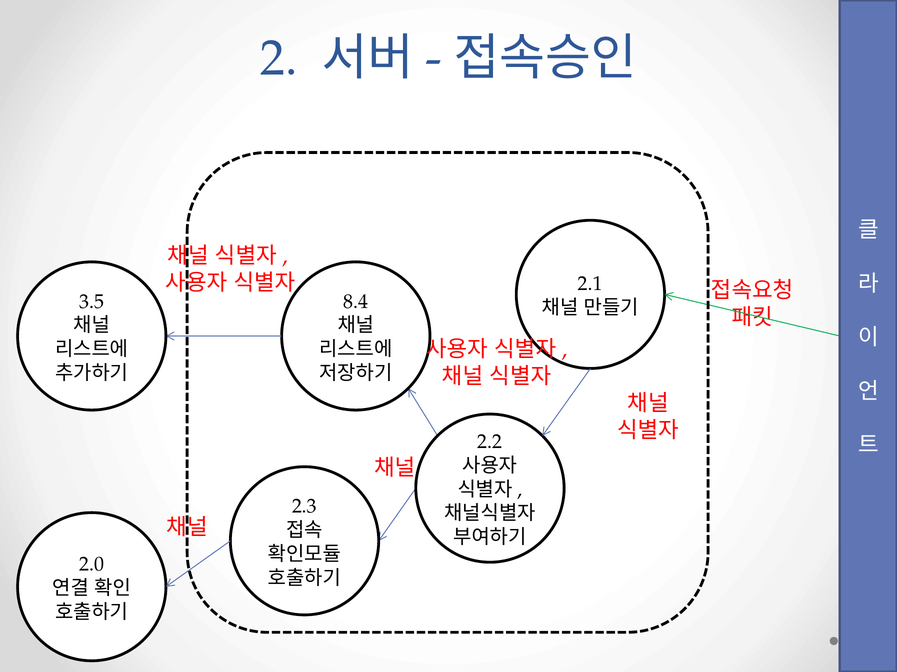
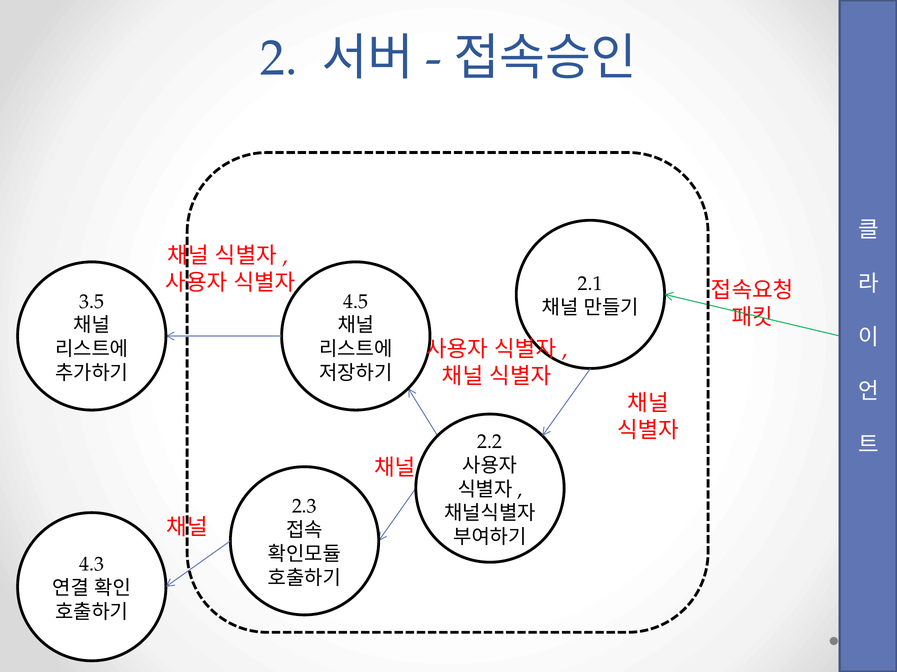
8.4: 8.4 -> 4.5 (356, 302)
2.0: 2.0 -> 4.3 (92, 565)
